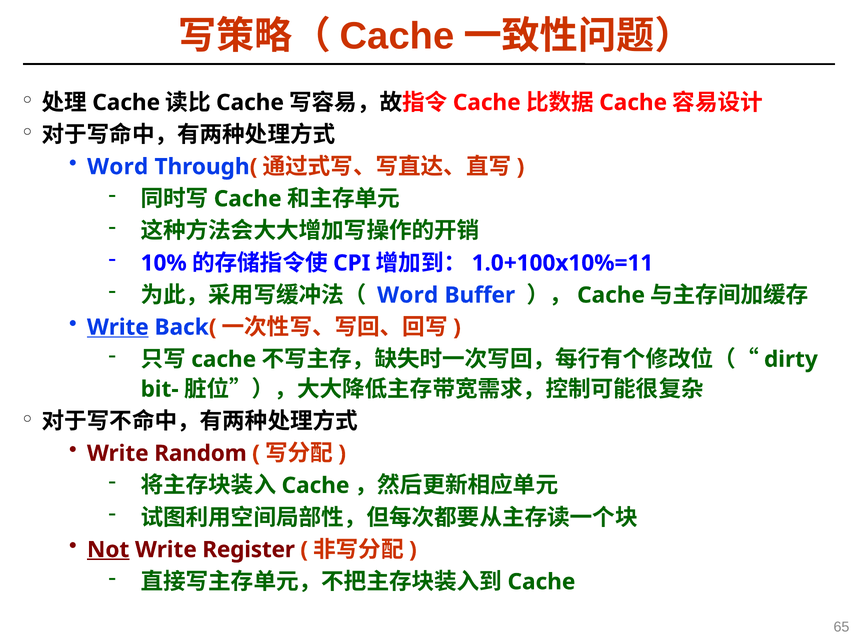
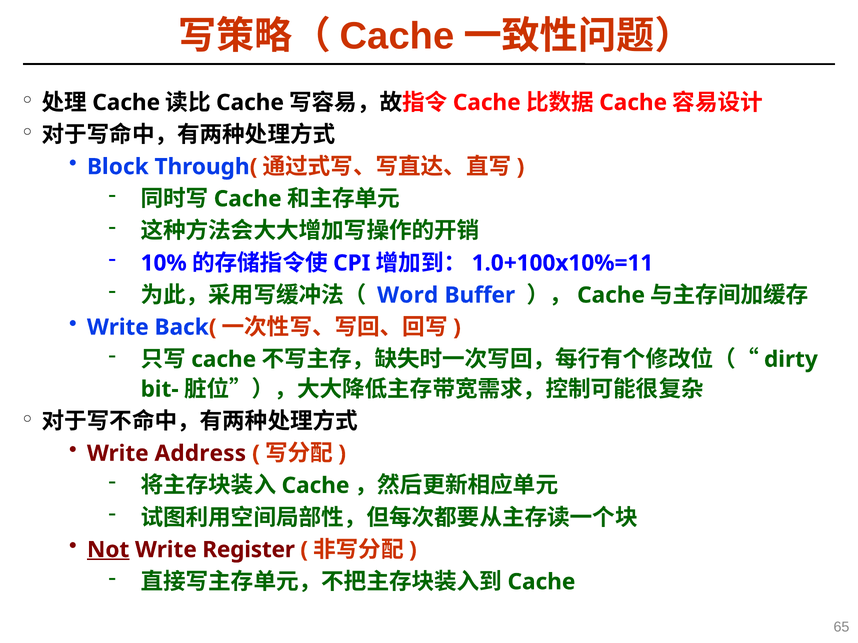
Word: Word -> Block (118, 167)
Write underline: present -> none (118, 328)
Random: Random -> Address (200, 454)
